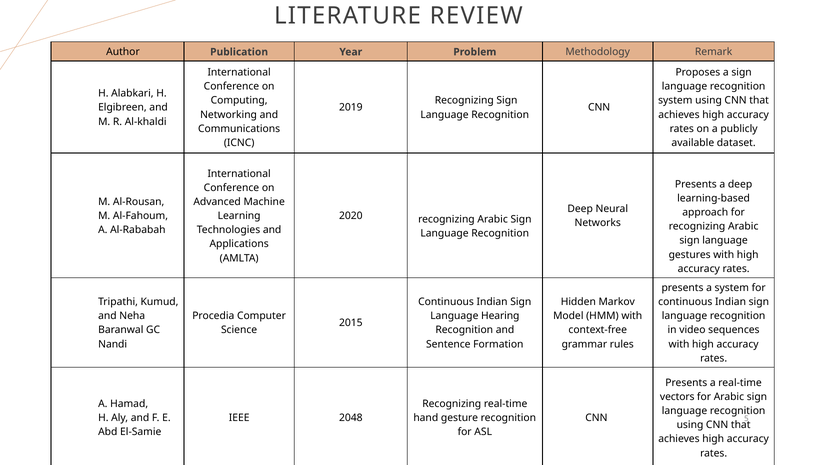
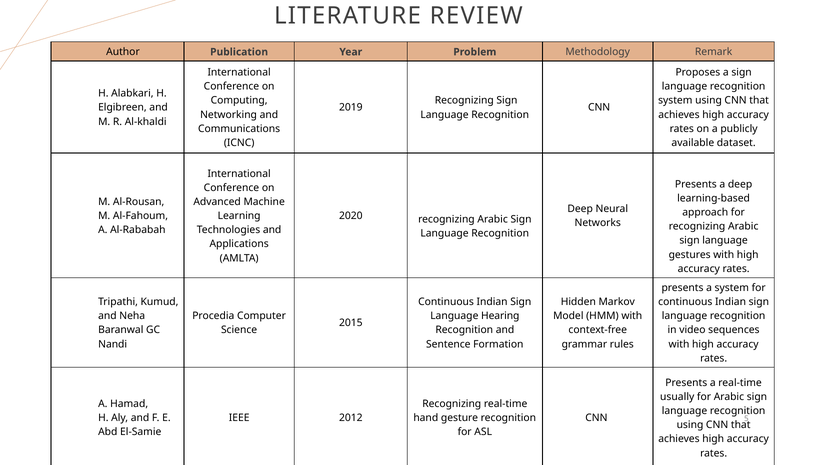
vectors: vectors -> usually (677, 397)
2048: 2048 -> 2012 (351, 418)
